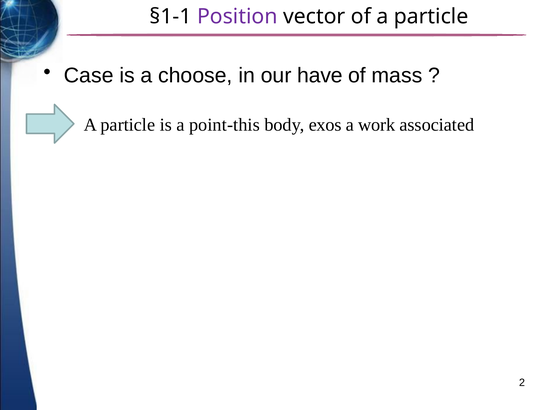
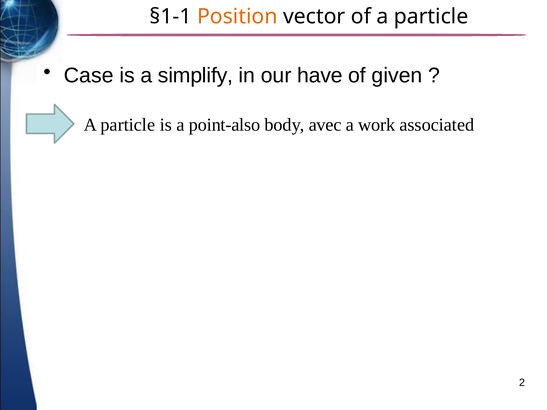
Position colour: purple -> orange (237, 16)
choose: choose -> simplify (195, 76)
mass: mass -> given (397, 76)
point-this: point-this -> point-also (225, 125)
exos: exos -> avec (325, 125)
